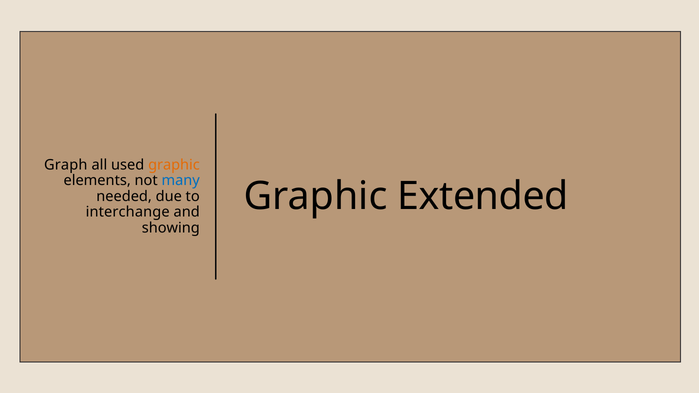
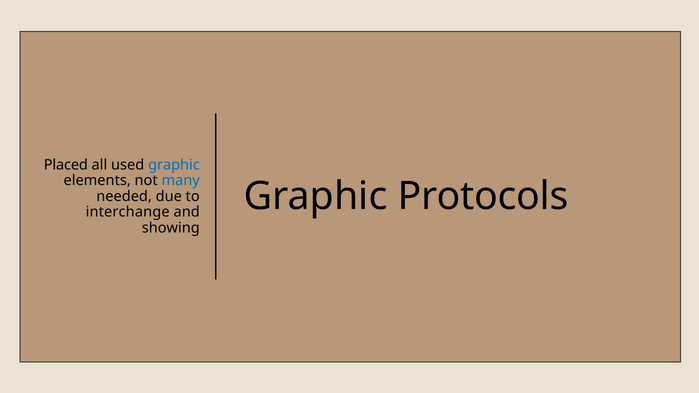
Graph: Graph -> Placed (66, 165)
graphic colour: orange -> blue (174, 165)
Extended: Extended -> Protocols (483, 196)
